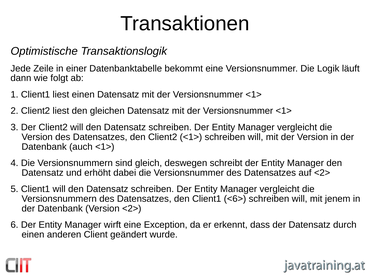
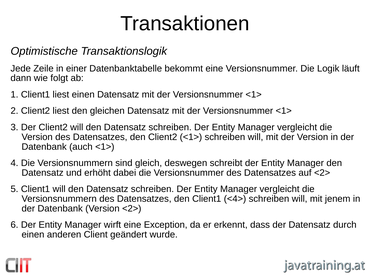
<6>: <6> -> <4> (235, 199)
